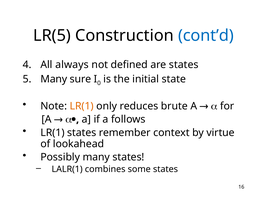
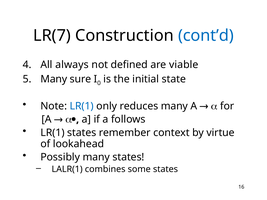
LR(5: LR(5 -> LR(7 (52, 36)
are states: states -> viable (184, 65)
LR(1 colour: orange -> blue (82, 106)
reduces brute: brute -> many (174, 106)
